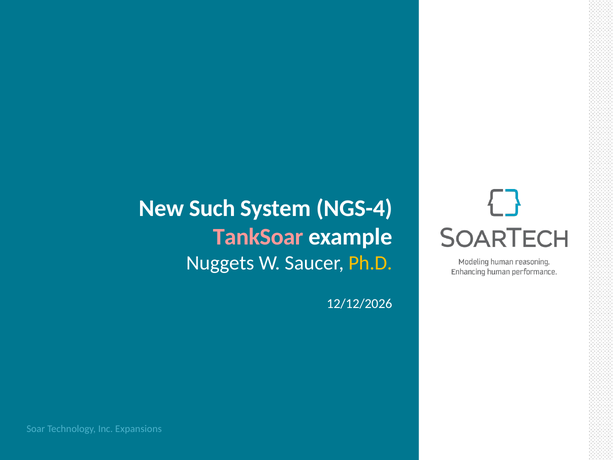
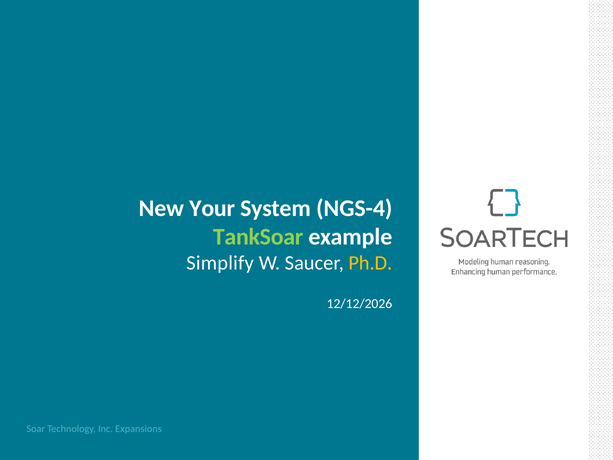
Such: Such -> Your (212, 208)
TankSoar colour: pink -> light green (258, 237)
Nuggets: Nuggets -> Simplify (220, 263)
